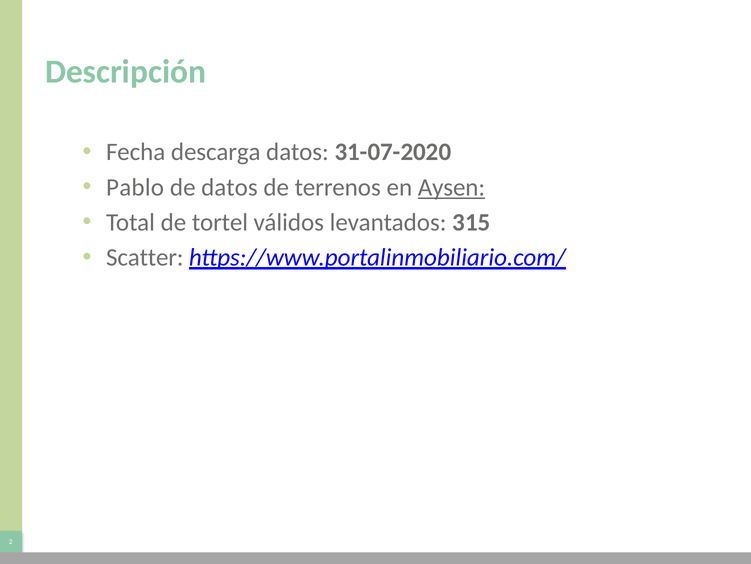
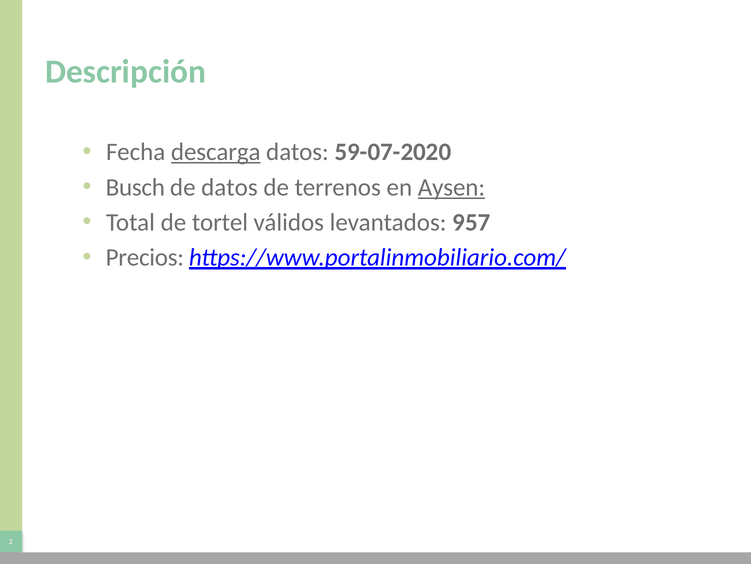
descarga underline: none -> present (216, 152)
31-07-2020: 31-07-2020 -> 59-07-2020 (393, 152)
Pablo: Pablo -> Busch (135, 187)
315: 315 -> 957 (471, 222)
Scatter: Scatter -> Precios (145, 257)
